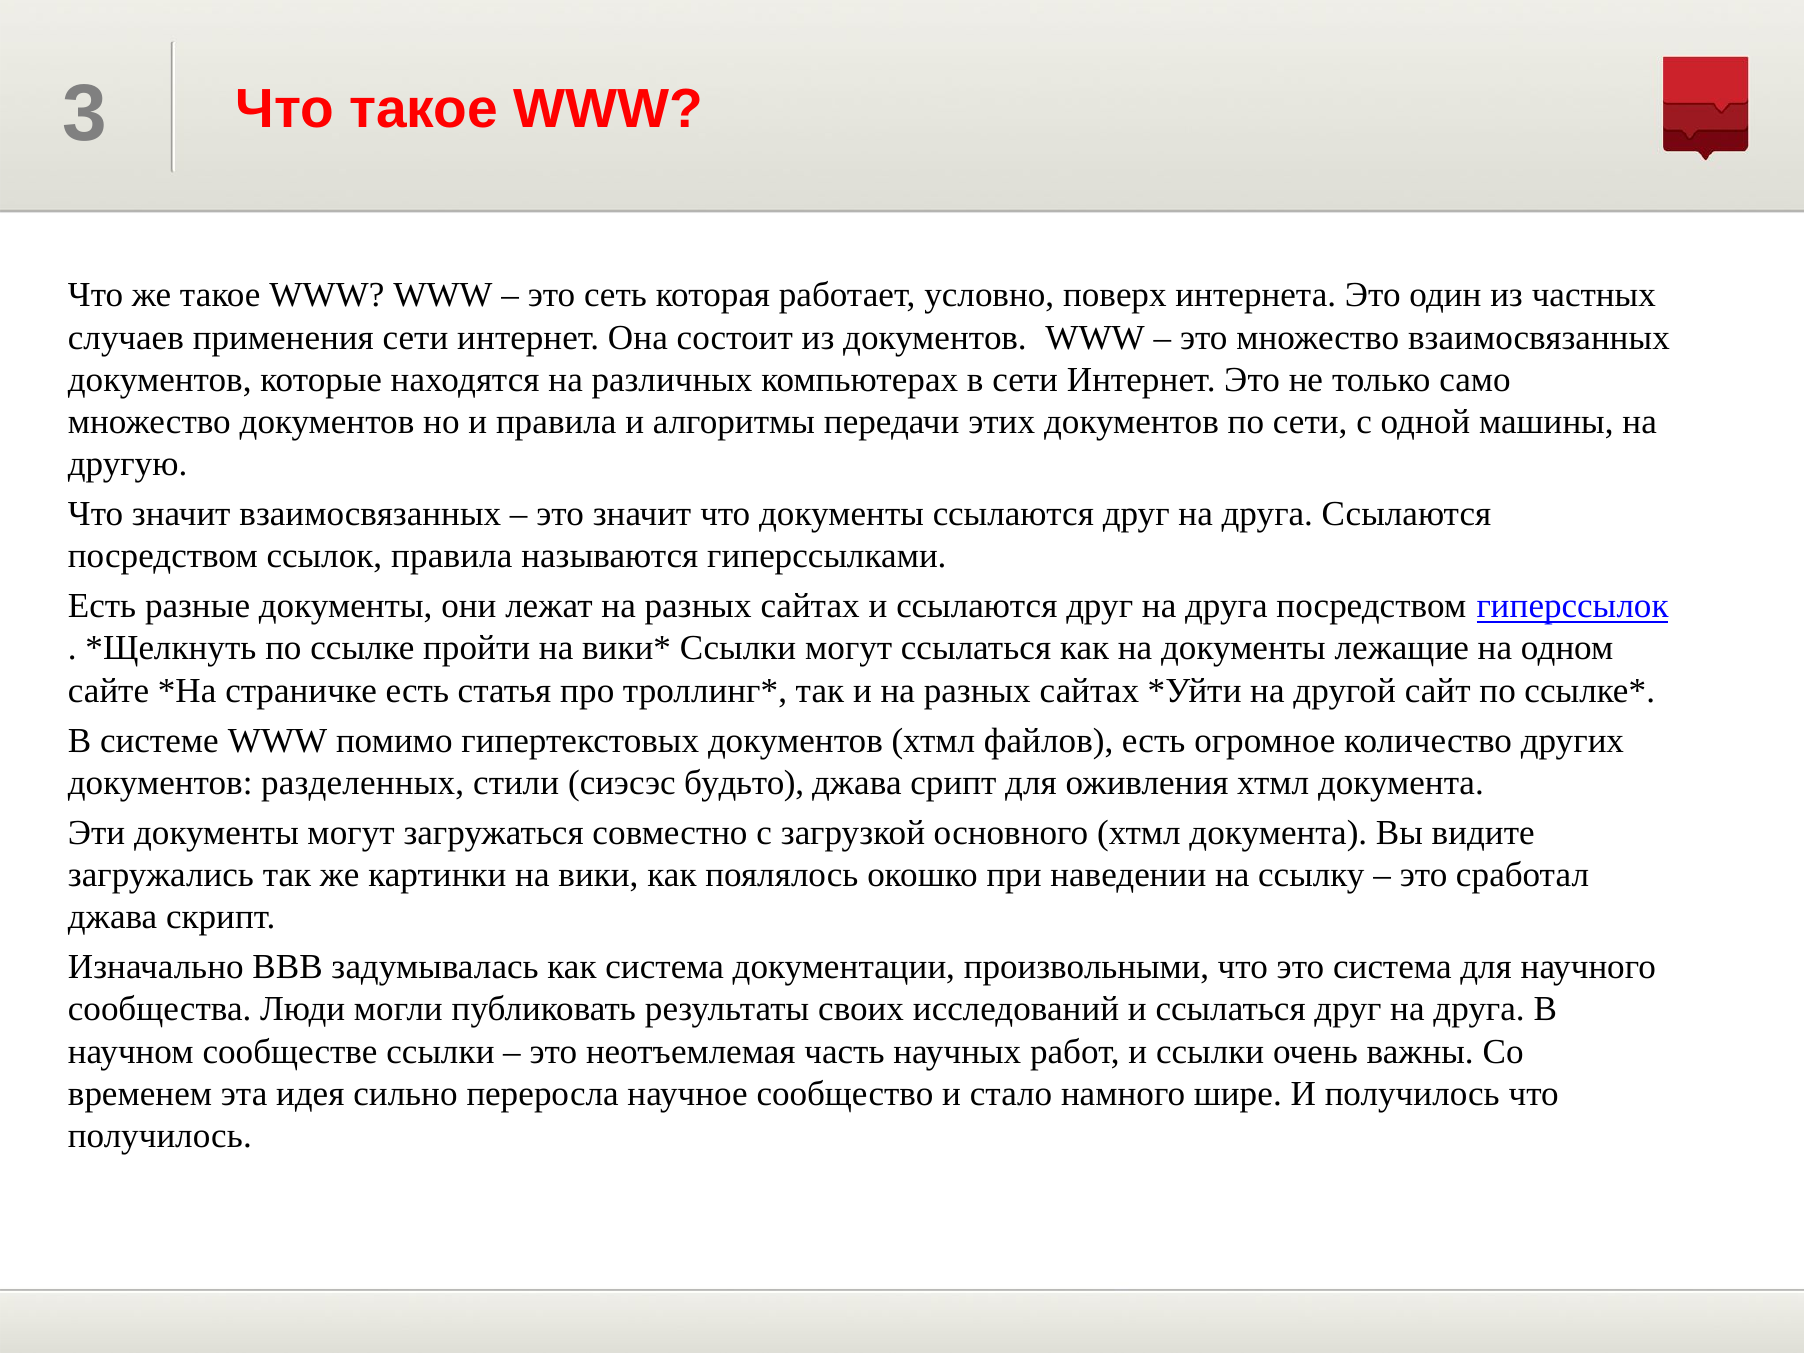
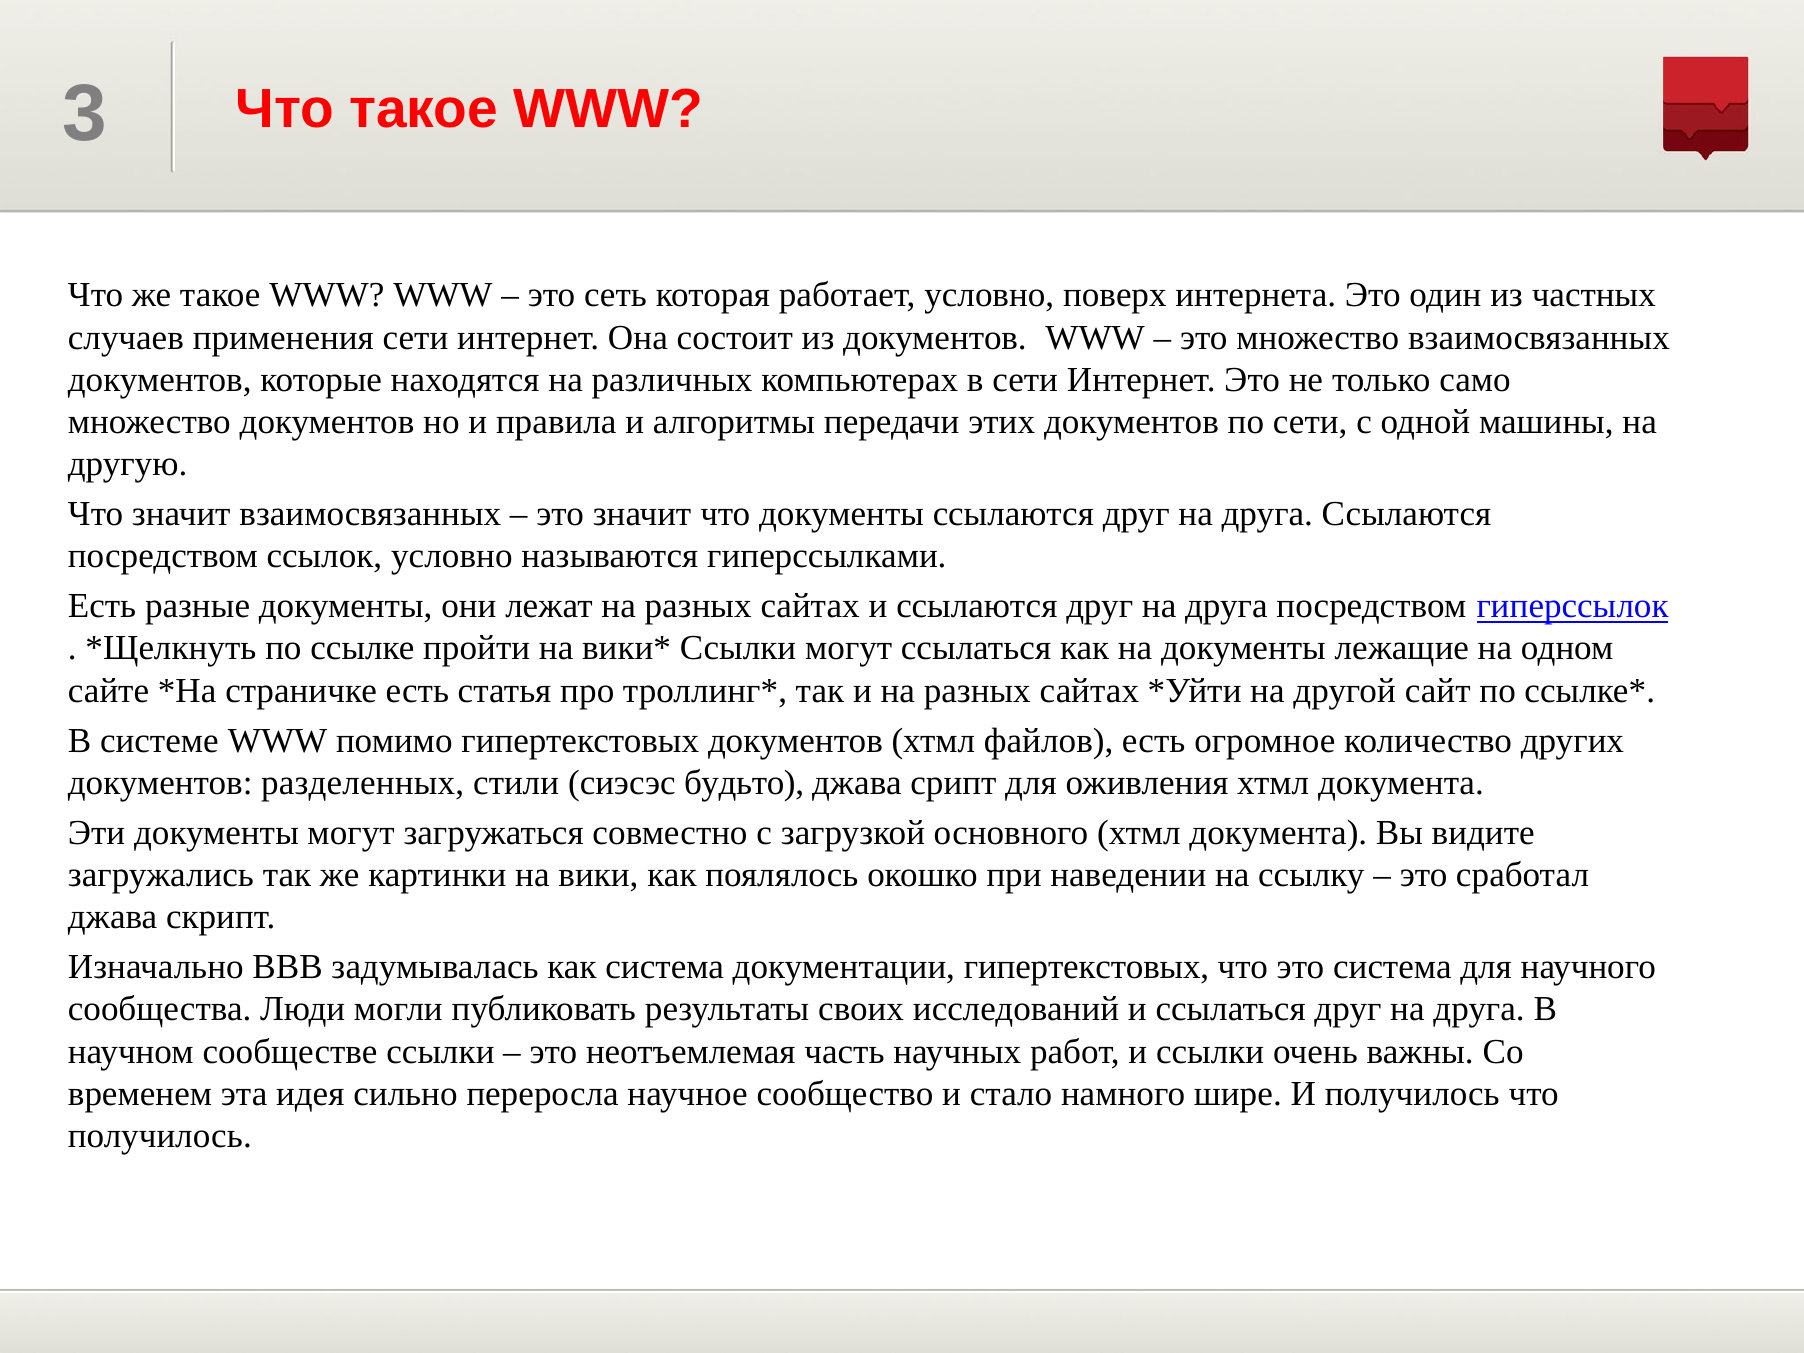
ссылок правила: правила -> условно (452, 556)
документации произвольными: произвольными -> гипертекстовых (1087, 967)
